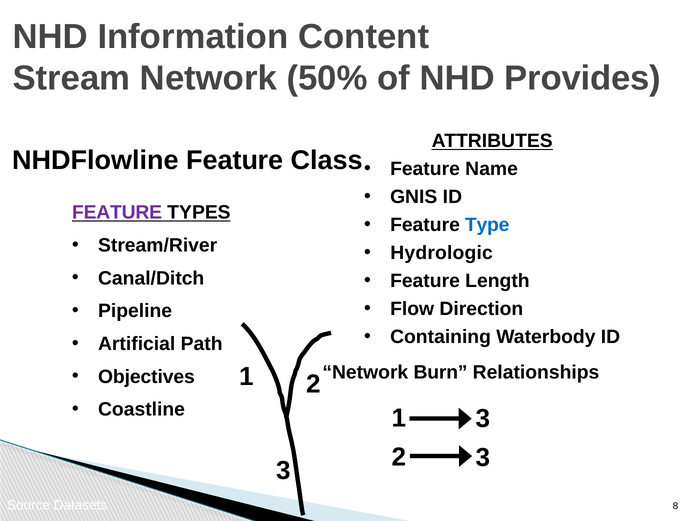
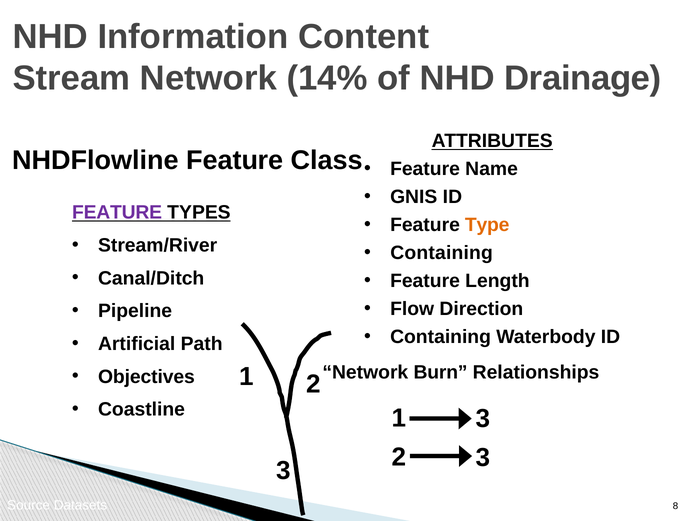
50%: 50% -> 14% (327, 78)
Provides: Provides -> Drainage (583, 78)
Type colour: blue -> orange (487, 225)
Hydrologic: Hydrologic -> Containing (442, 253)
